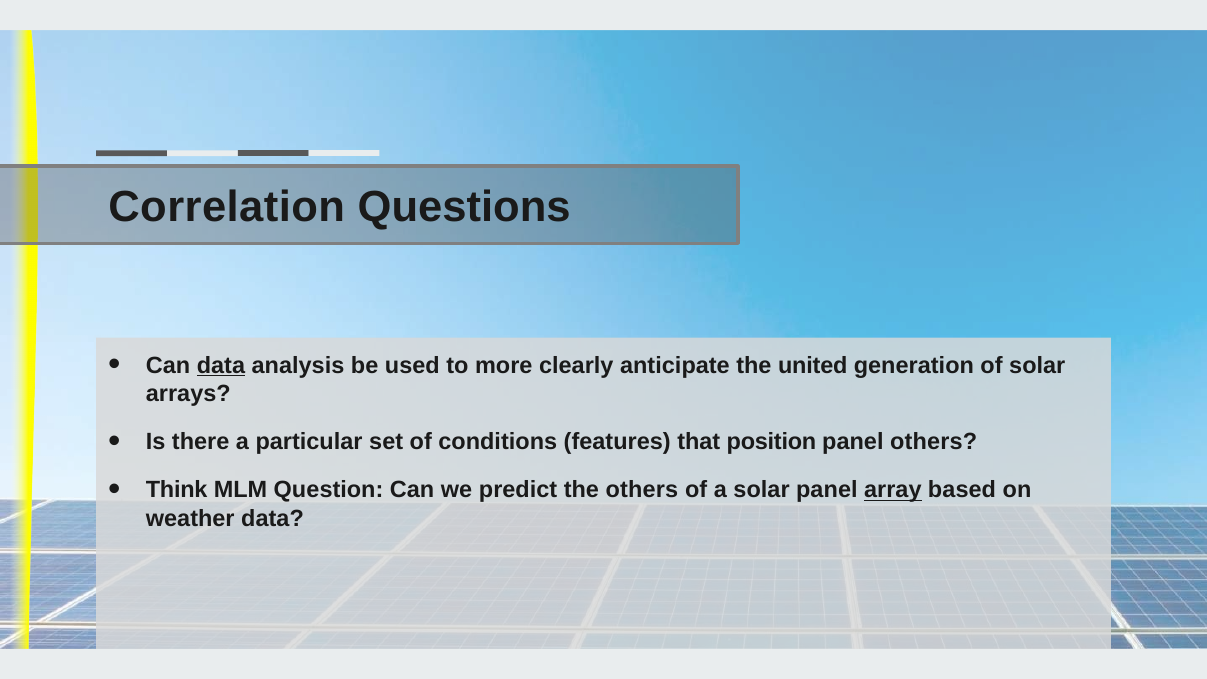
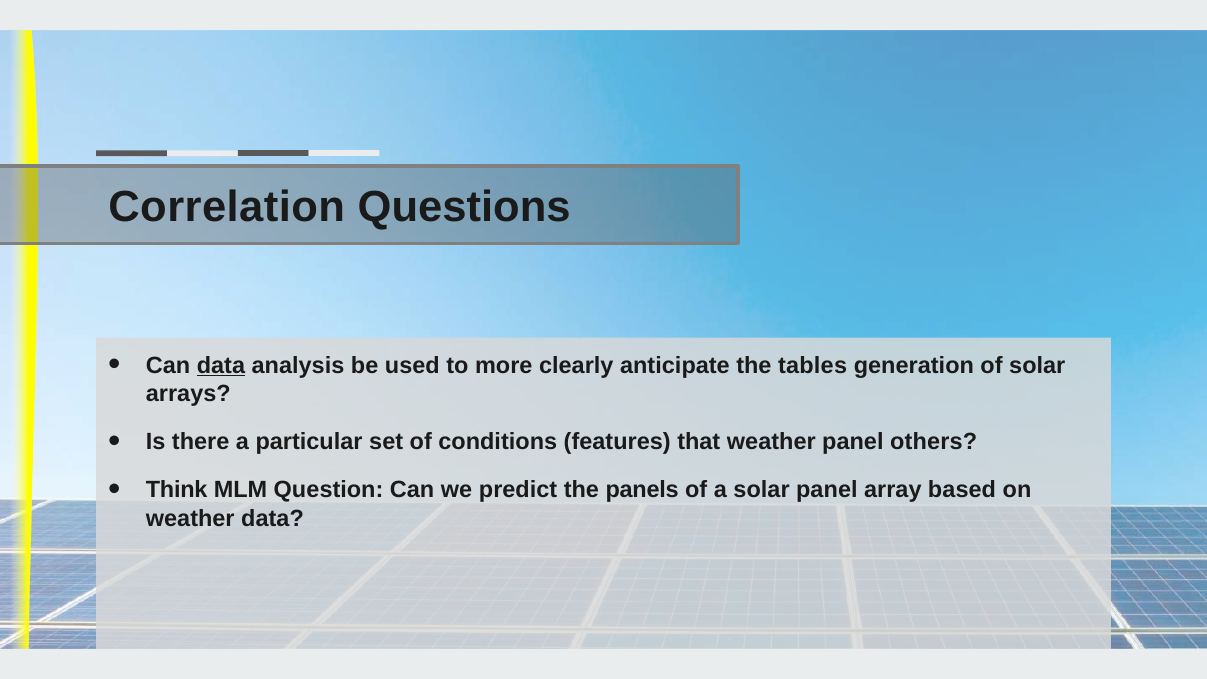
united: united -> tables (813, 365)
that position: position -> weather (771, 442)
the others: others -> panels (642, 490)
array underline: present -> none (893, 490)
